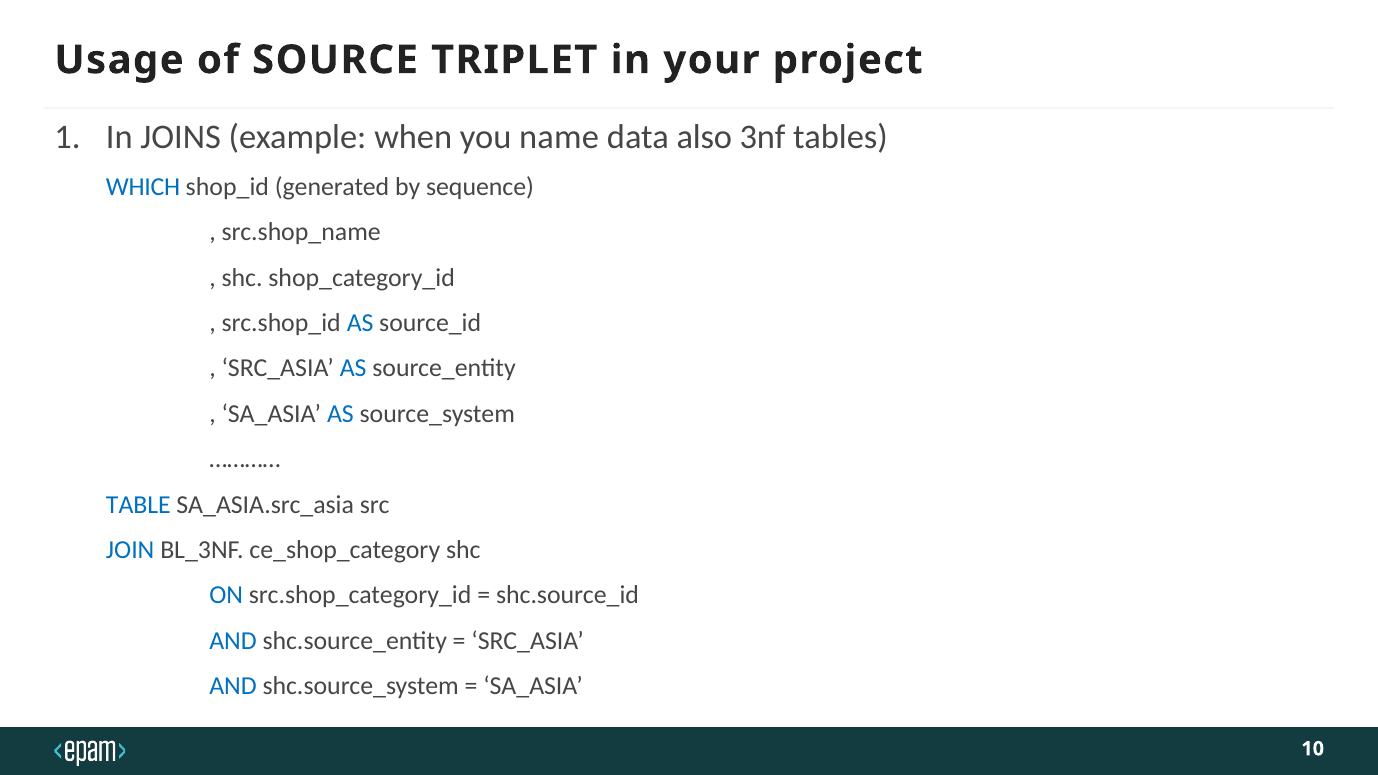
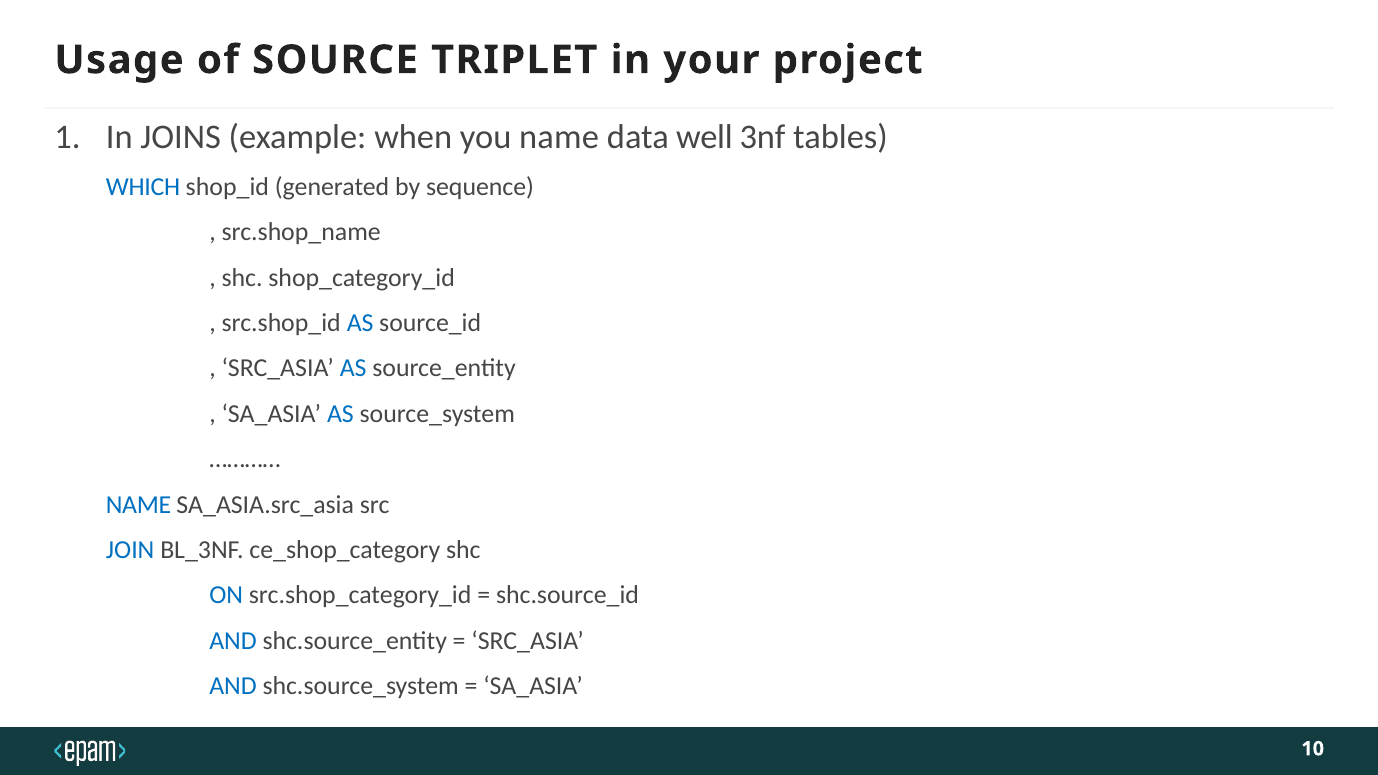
also: also -> well (704, 137)
TABLE: TABLE -> NAME (139, 505)
